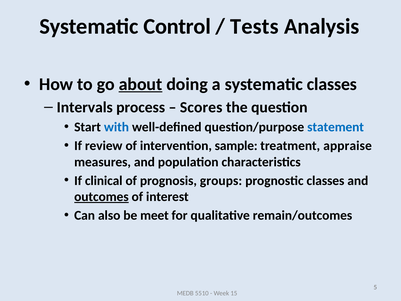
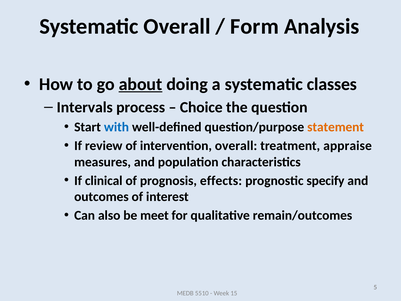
Systematic Control: Control -> Overall (177, 27)
Tests: Tests -> Form (254, 27)
Scores: Scores -> Choice (201, 107)
statement colour: blue -> orange (336, 127)
intervention sample: sample -> overall (236, 146)
groups: groups -> effects (221, 181)
prognostic classes: classes -> specify (326, 181)
outcomes underline: present -> none (101, 197)
